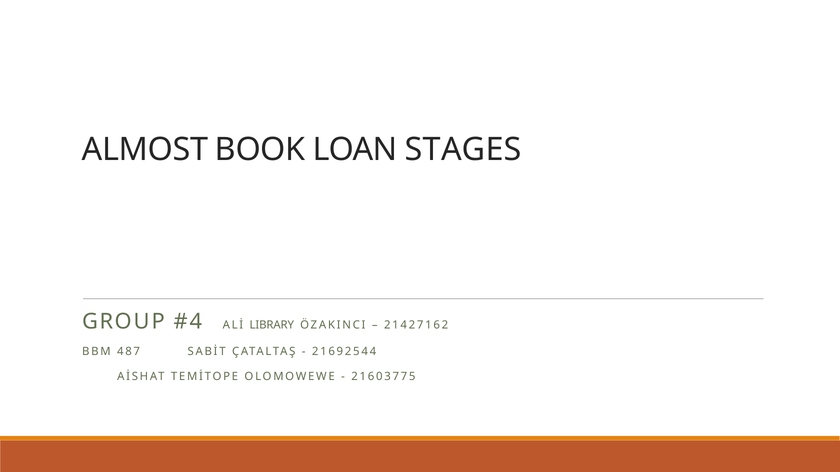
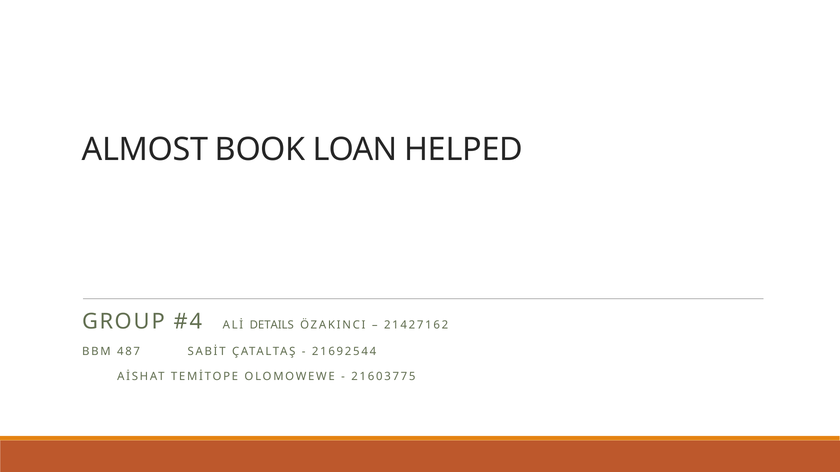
STAGES: STAGES -> HELPED (464, 150)
LIBRARY: LIBRARY -> DETAILS (272, 325)
